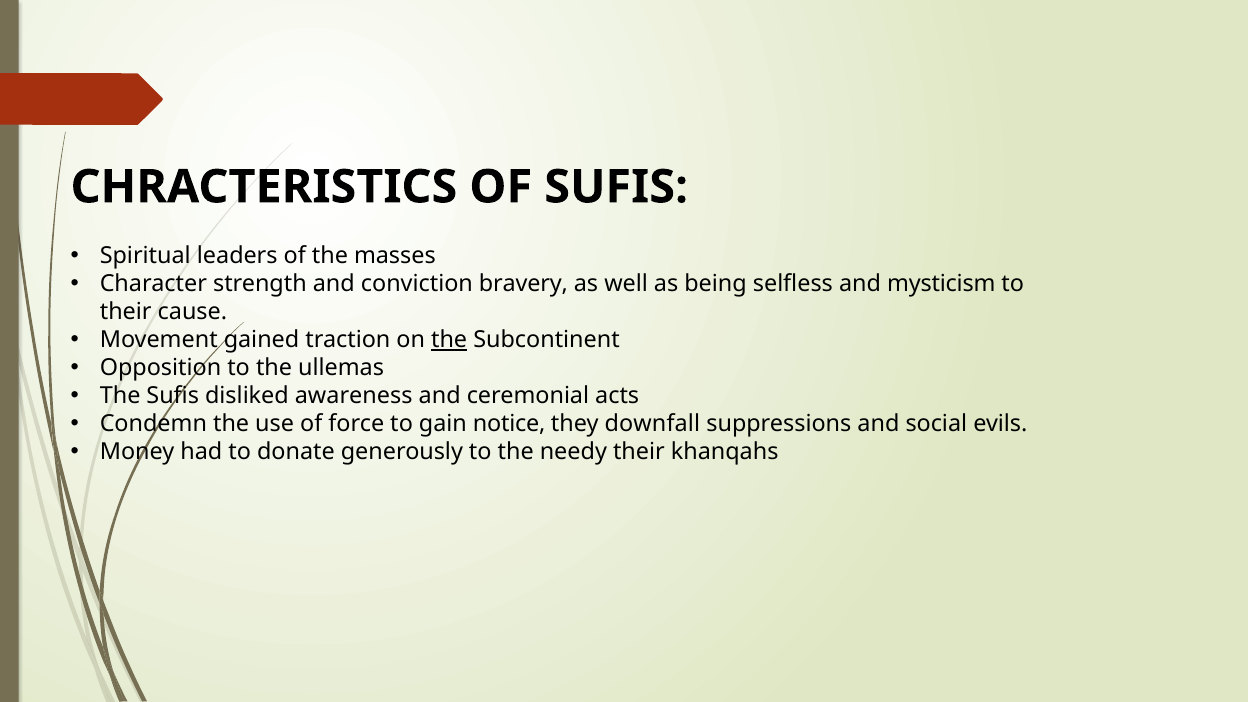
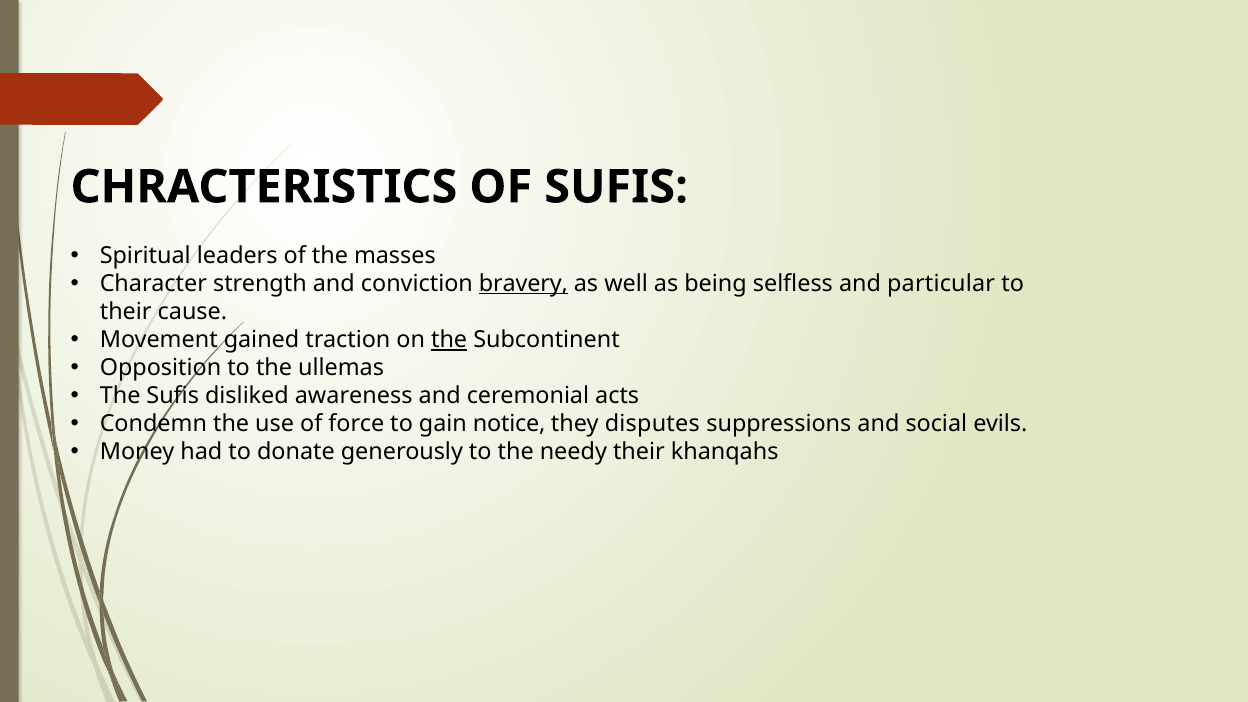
bravery underline: none -> present (523, 284)
mysticism: mysticism -> particular (941, 284)
downfall: downfall -> disputes (652, 424)
